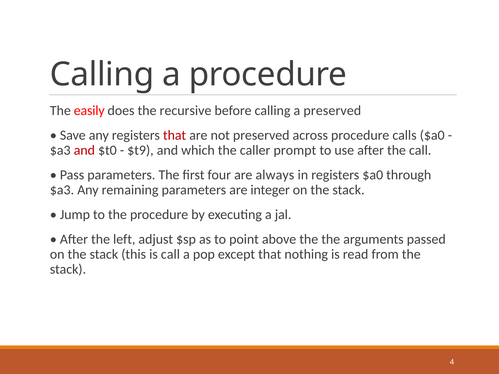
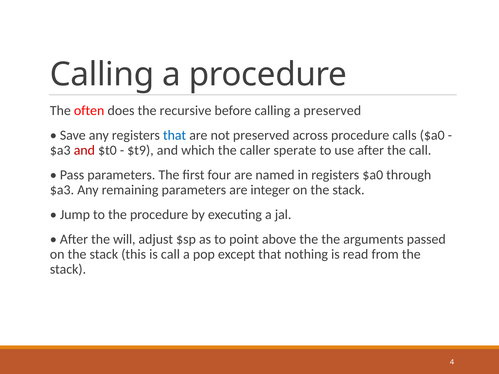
easily: easily -> often (89, 111)
that colour: red -> blue (175, 135)
prompt: prompt -> sperate (295, 150)
always: always -> named (275, 175)
left: left -> will (124, 239)
